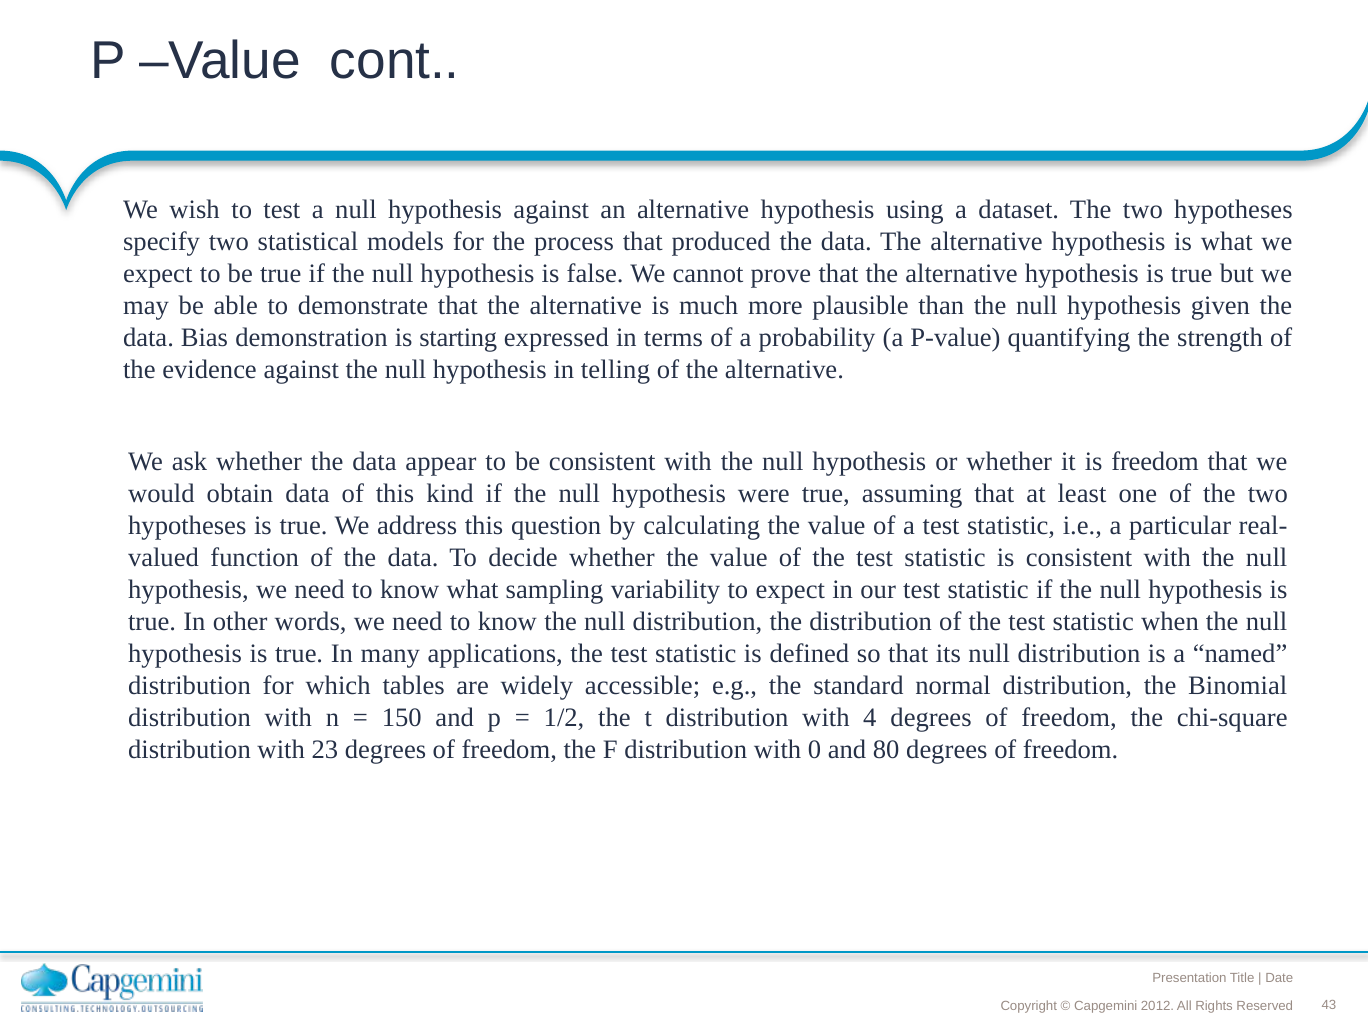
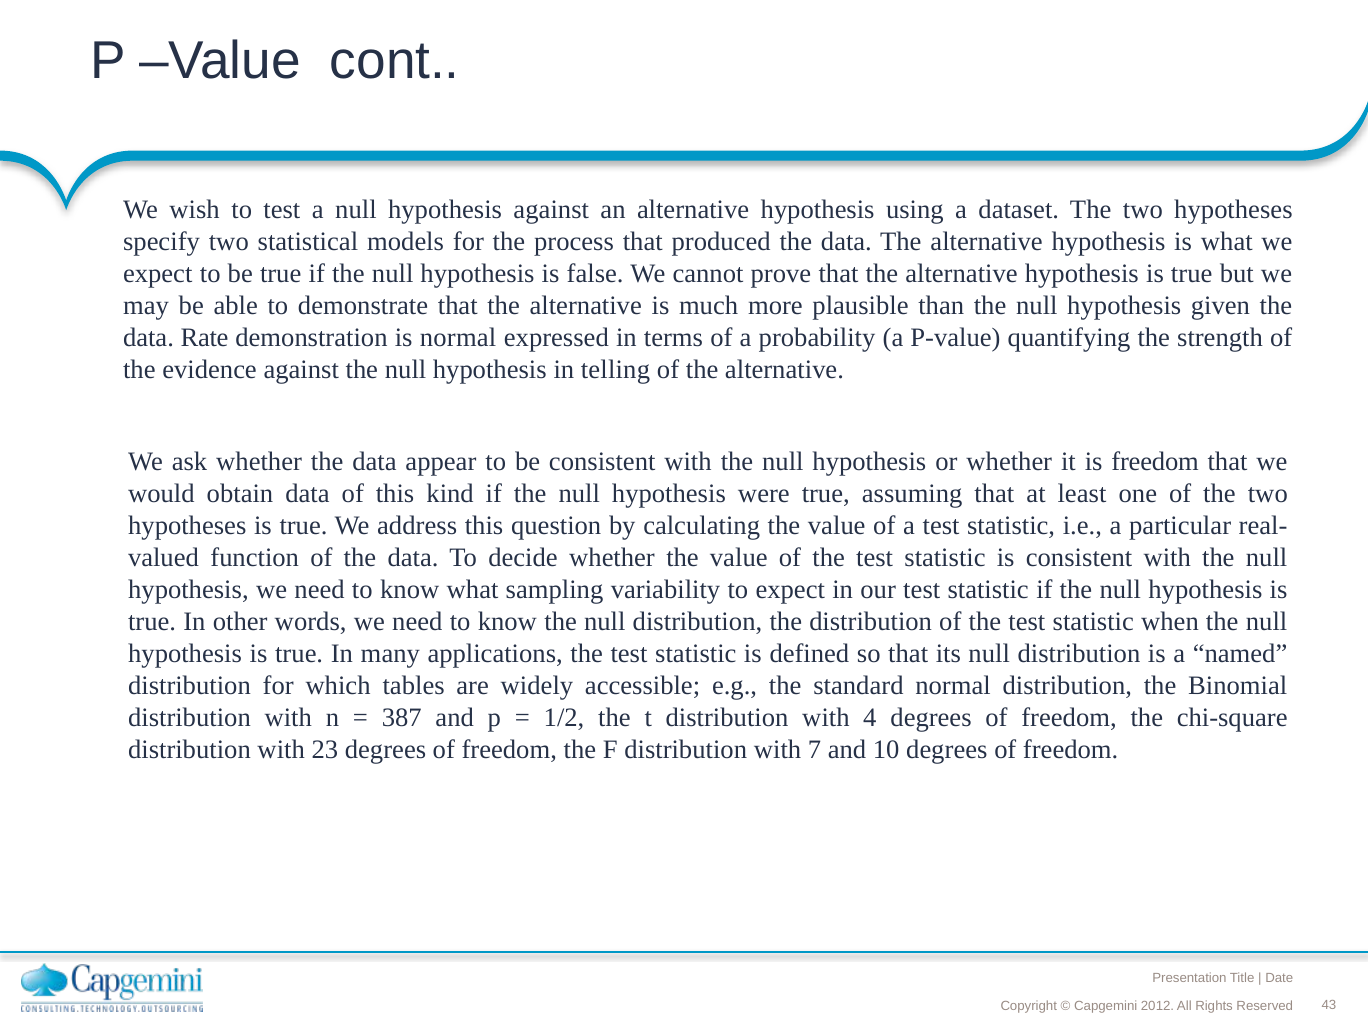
Bias: Bias -> Rate (205, 337)
is starting: starting -> normal (458, 337)
150: 150 -> 387 (402, 718)
0: 0 -> 7 (815, 750)
80: 80 -> 10 (886, 750)
